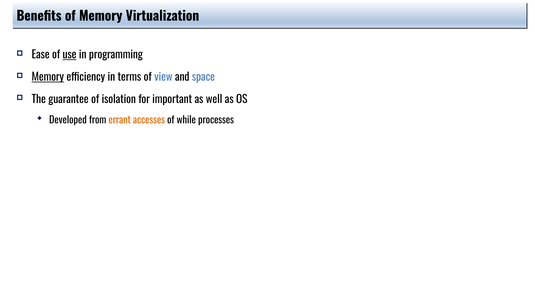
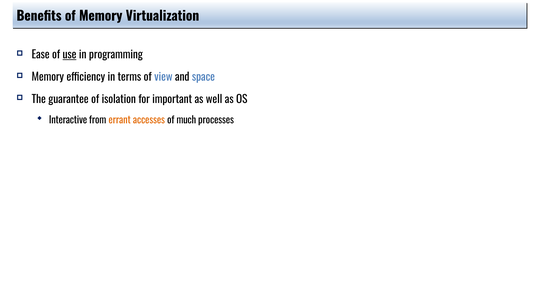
Memory underline: present -> none (48, 77)
Developed: Developed -> Interactive (68, 120)
while: while -> much (186, 120)
